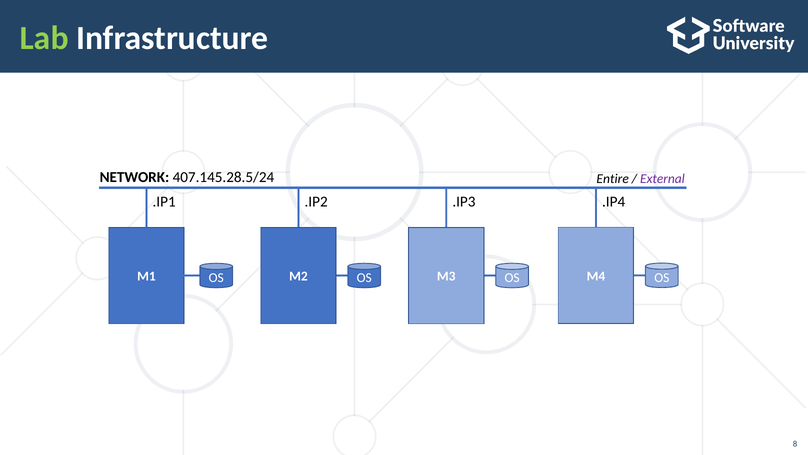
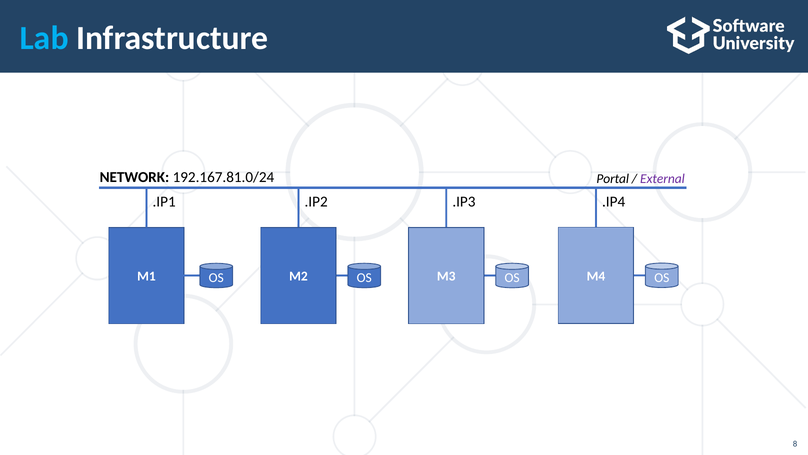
Lab colour: light green -> light blue (44, 38)
407.145.28.5/24: 407.145.28.5/24 -> 192.167.81.0/24 (223, 177)
Entire: Entire -> Portal (613, 178)
